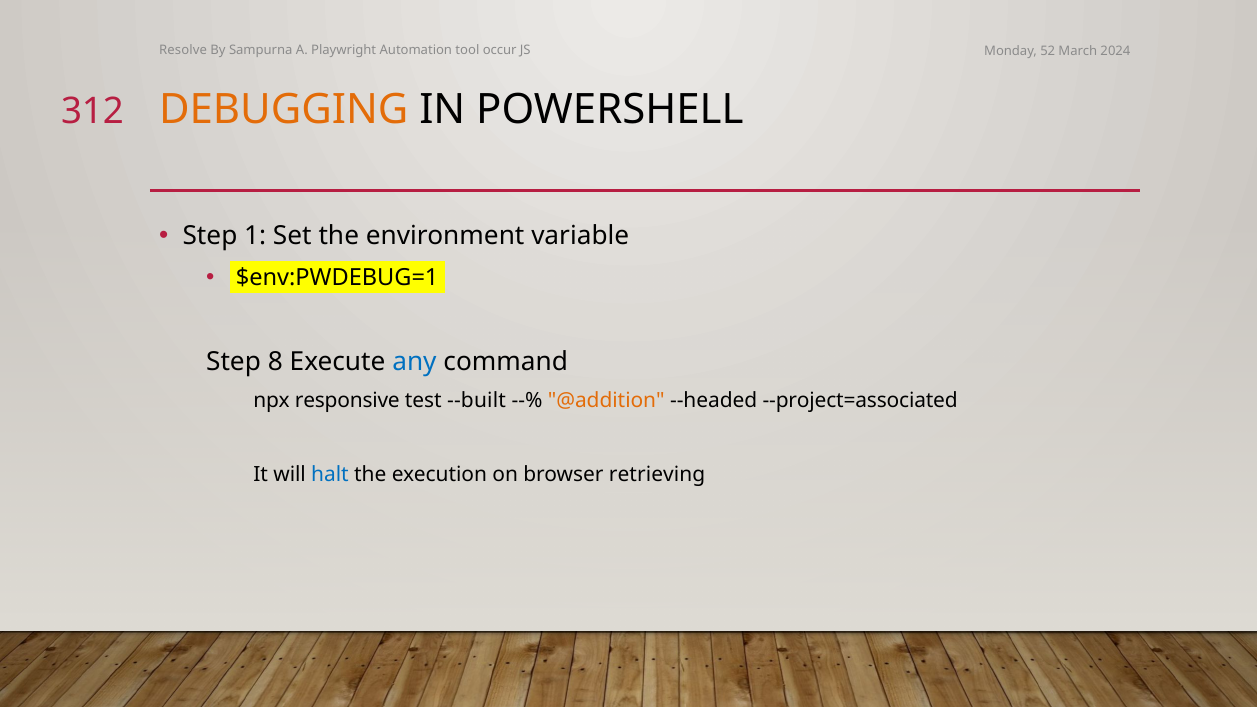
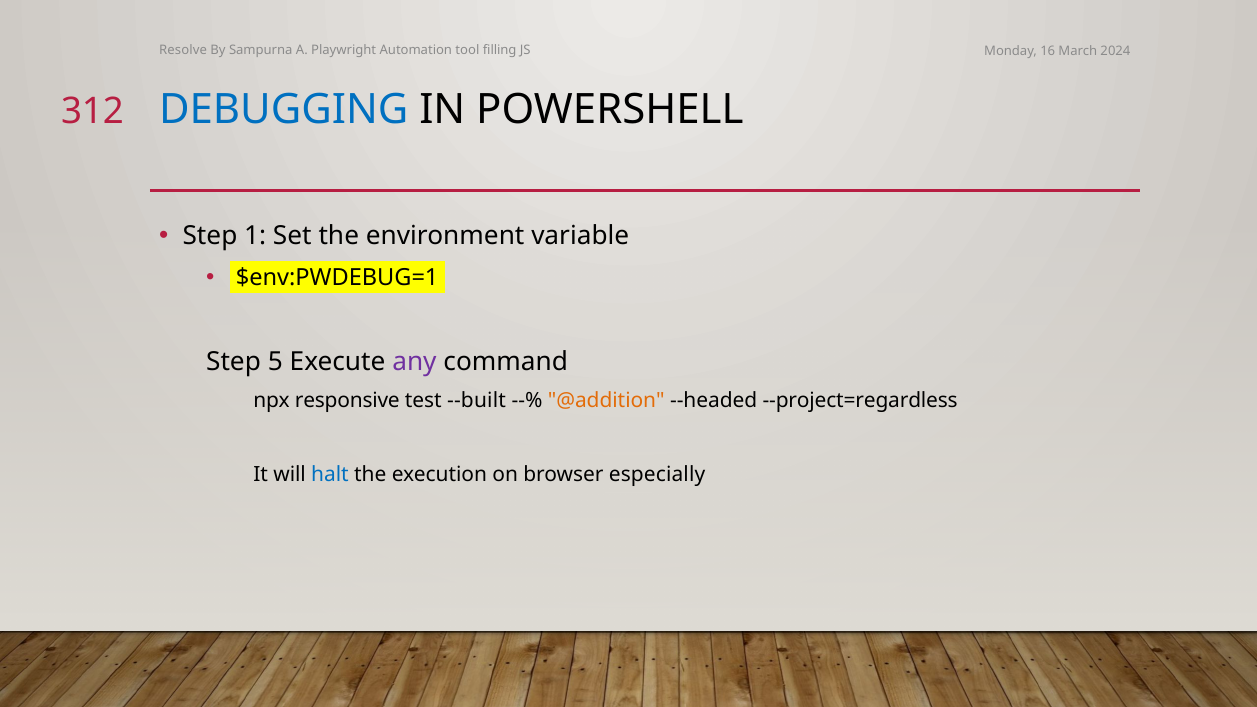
occur: occur -> filling (500, 50)
52: 52 -> 16 (1048, 51)
DEBUGGING colour: orange -> blue (284, 110)
8: 8 -> 5 (275, 362)
any colour: blue -> purple (414, 362)
--project=associated: --project=associated -> --project=regardless (860, 401)
retrieving: retrieving -> especially (657, 474)
